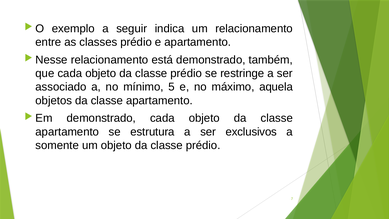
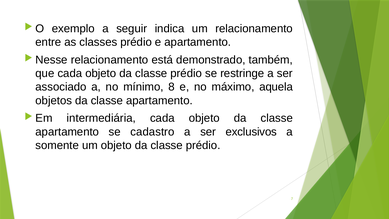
5: 5 -> 8 (172, 87)
Em demonstrado: demonstrado -> intermediária (101, 118)
estrutura: estrutura -> cadastro (152, 132)
